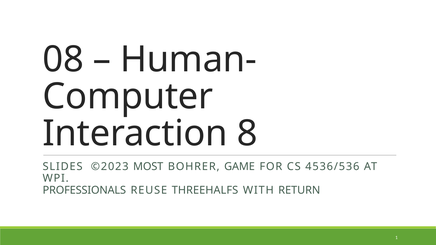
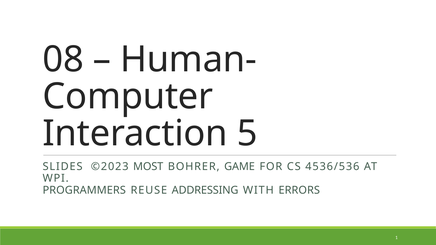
8: 8 -> 5 (247, 134)
PROFESSIONALS: PROFESSIONALS -> PROGRAMMERS (84, 190)
THREEHALFS: THREEHALFS -> ADDRESSING (205, 190)
RETURN: RETURN -> ERRORS (299, 190)
